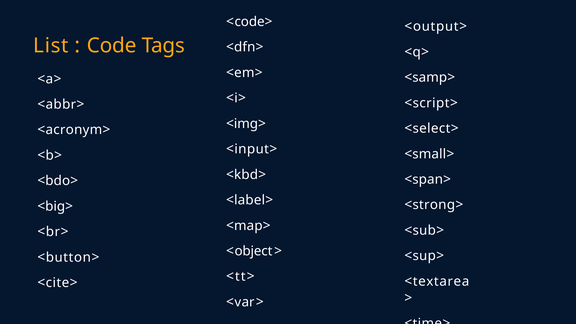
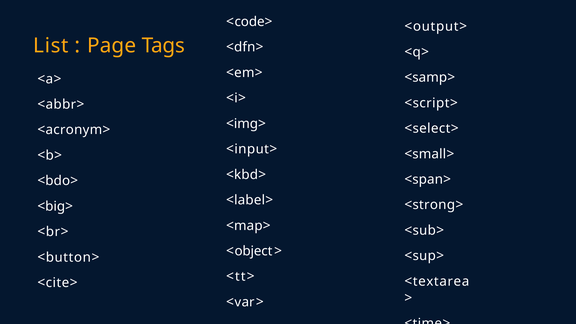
Code: Code -> Page (112, 45)
